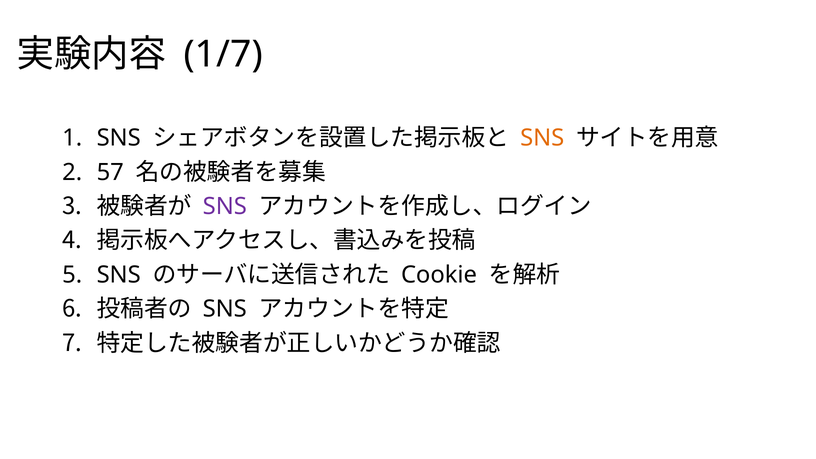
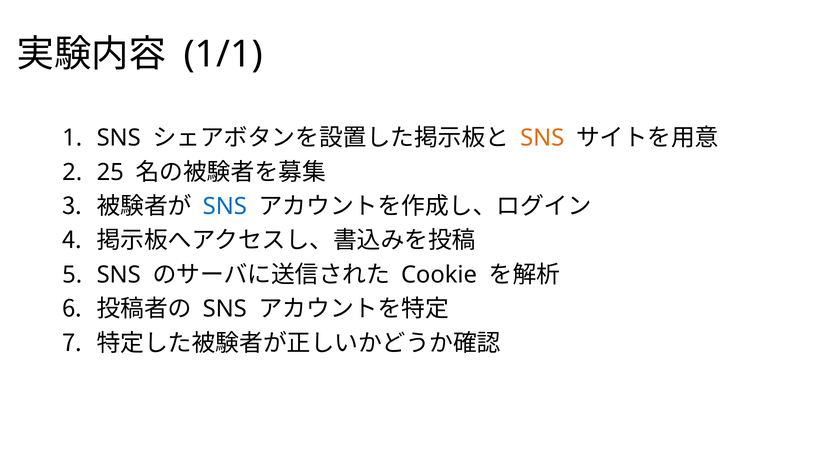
1/7: 1/7 -> 1/1 (223, 54)
57: 57 -> 25 (110, 172)
SNS colour: purple -> blue (225, 206)
